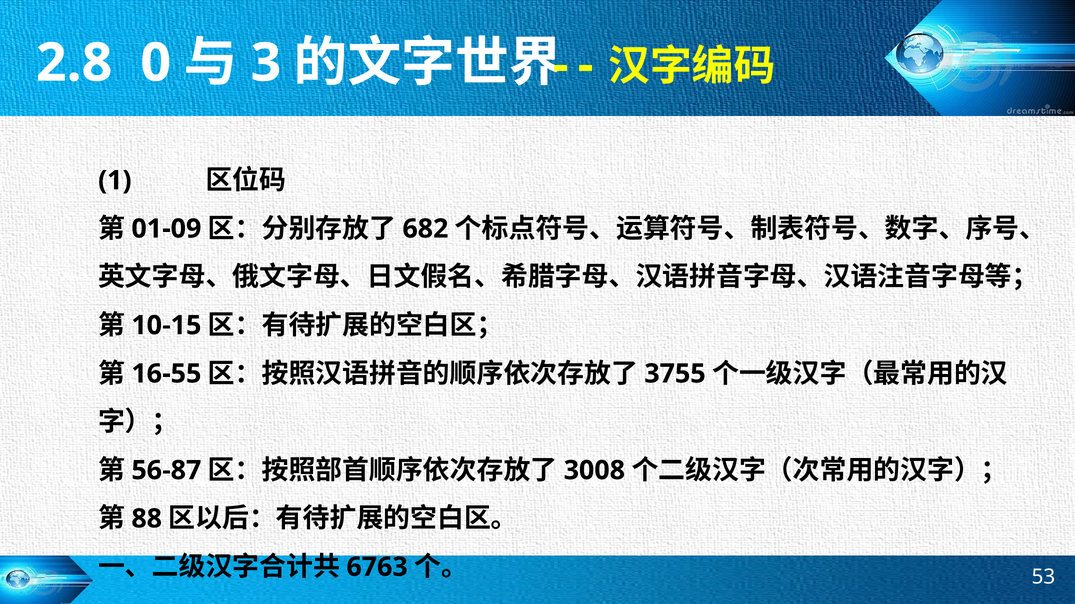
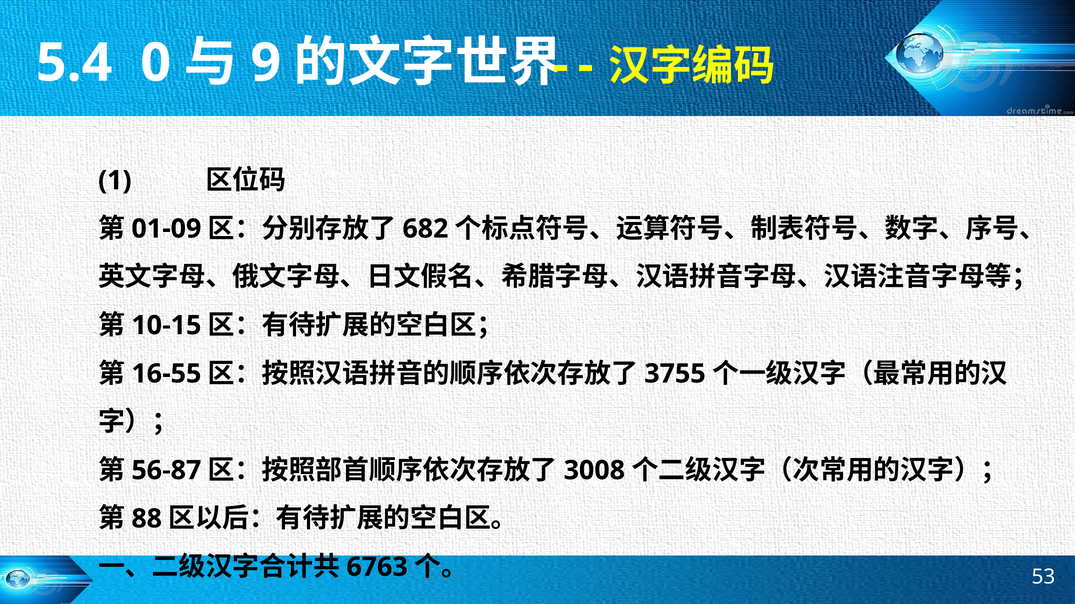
2.8: 2.8 -> 5.4 (74, 63)
3: 3 -> 9 (266, 63)
